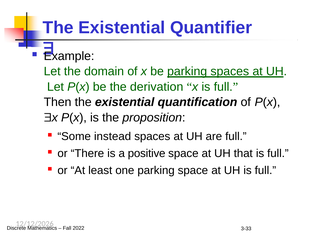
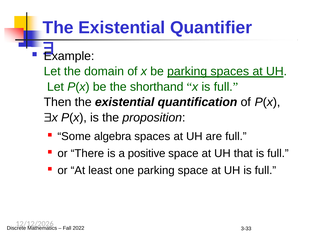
derivation: derivation -> shorthand (157, 87)
instead: instead -> algebra (113, 137)
